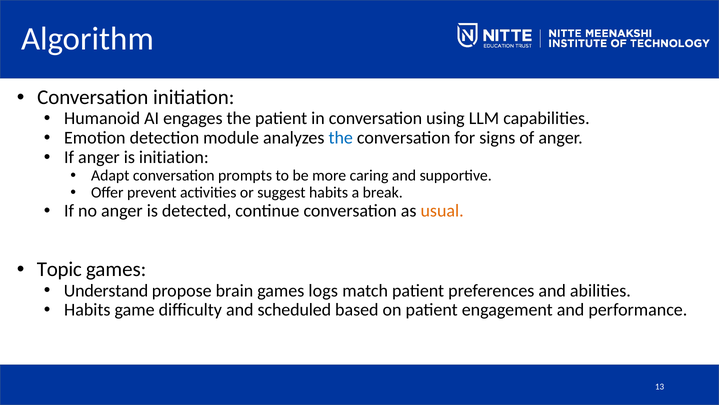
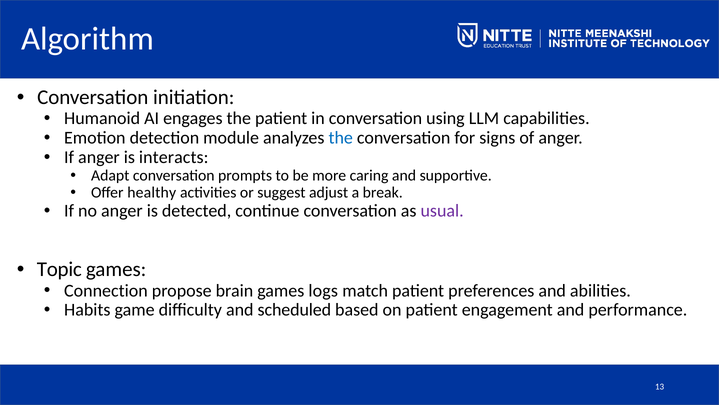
is initiation: initiation -> interacts (174, 157)
prevent: prevent -> healthy (152, 192)
suggest habits: habits -> adjust (329, 192)
usual colour: orange -> purple (442, 211)
Understand: Understand -> Connection (106, 290)
